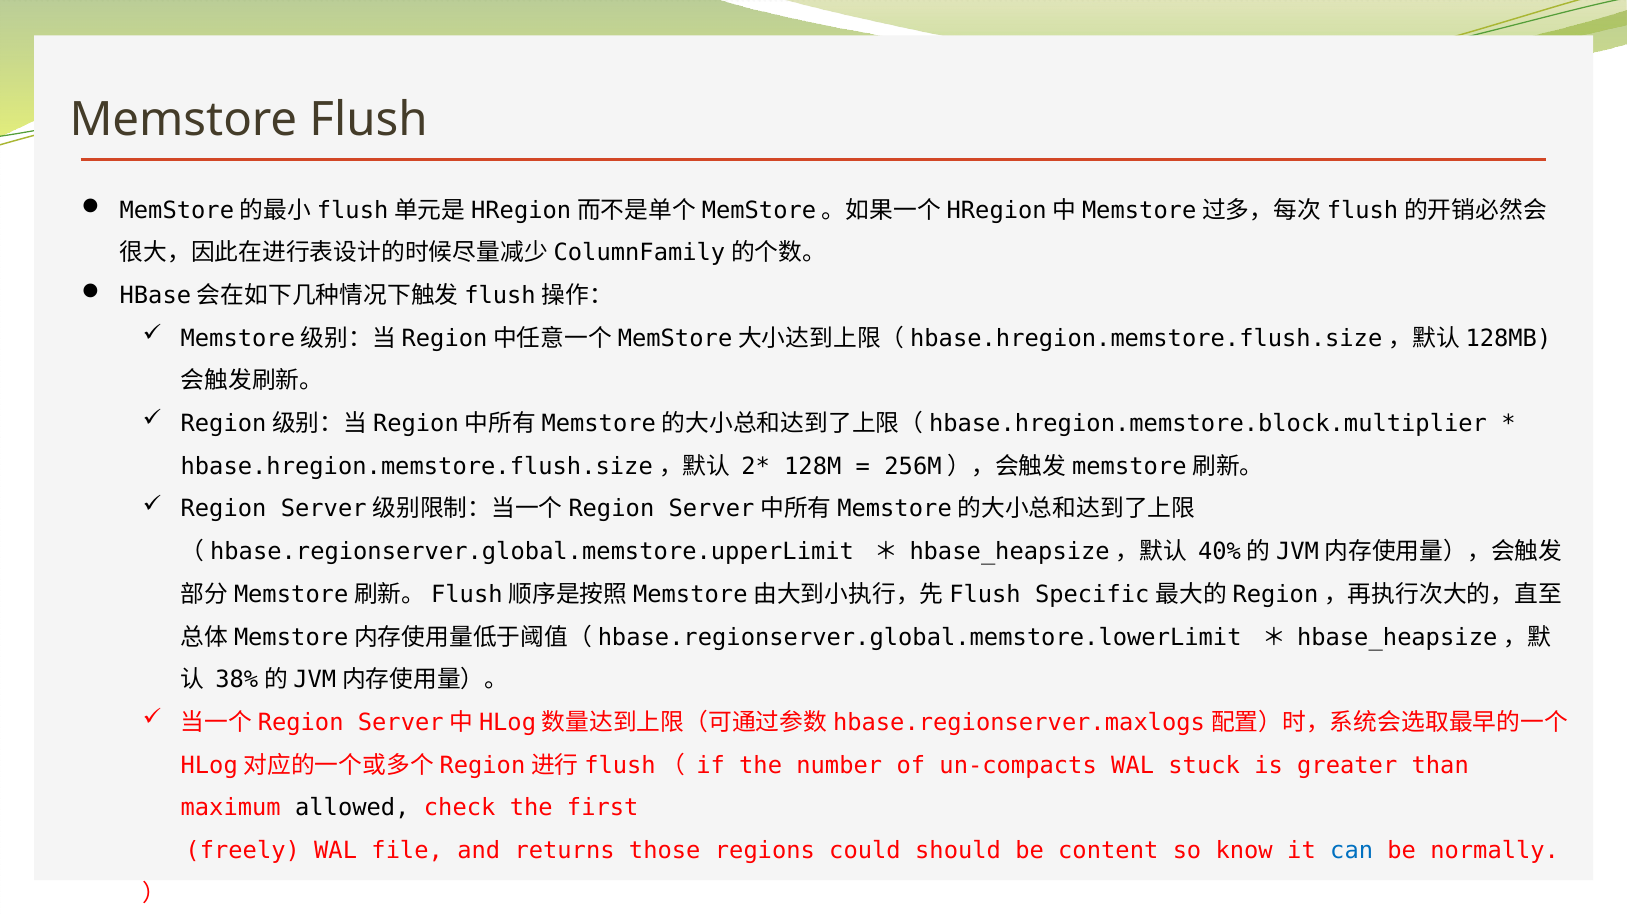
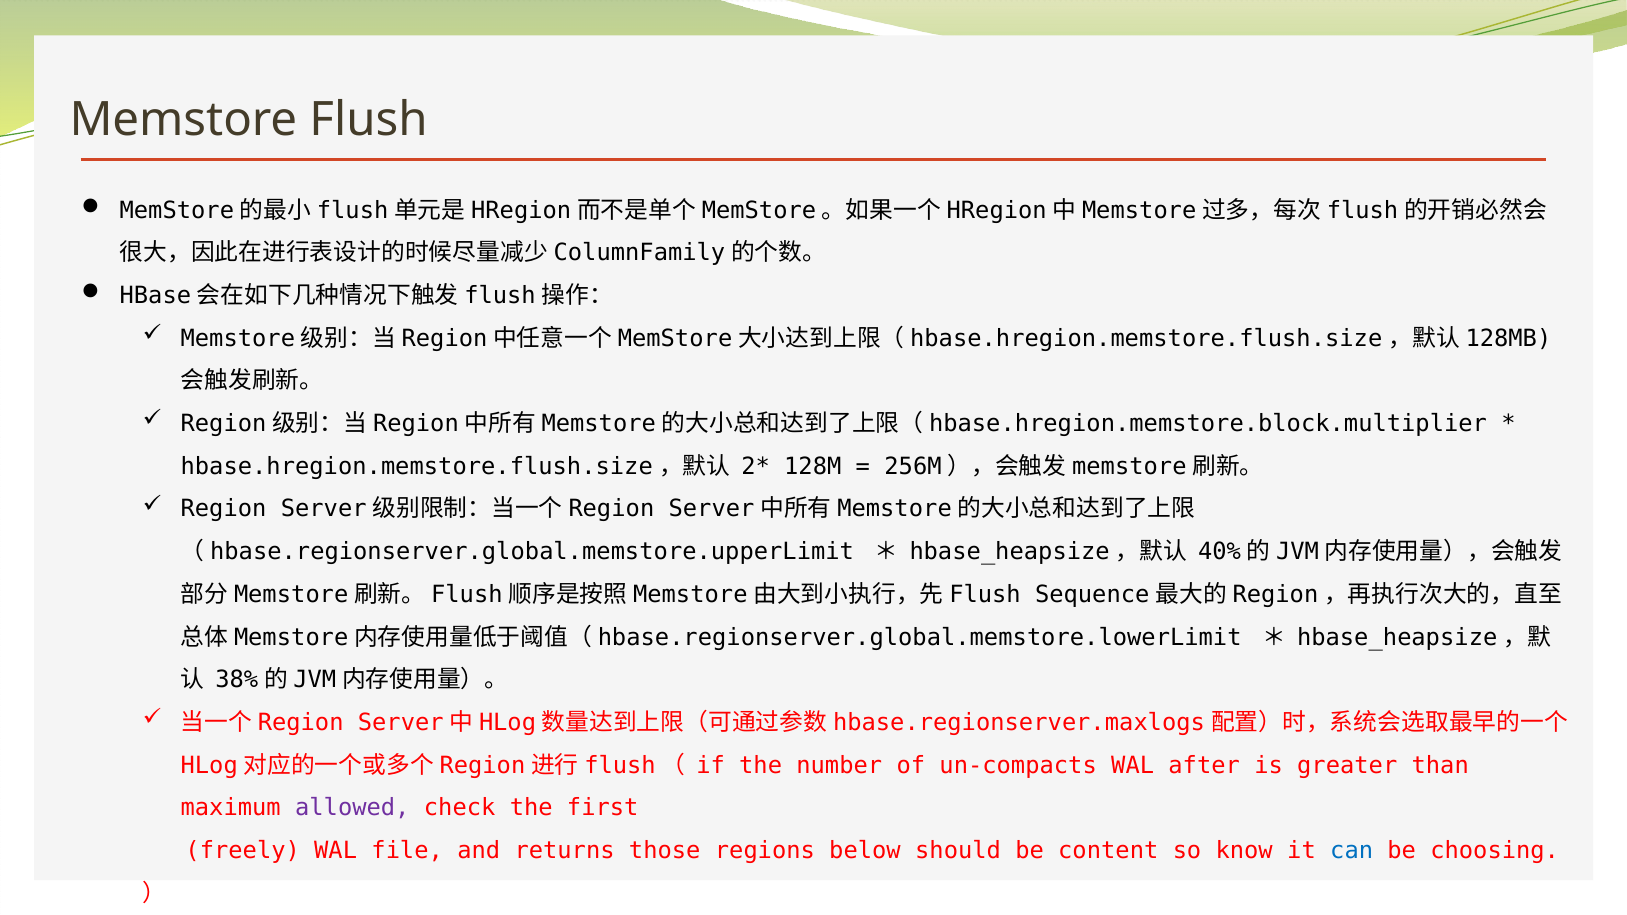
Specific: Specific -> Sequence (1092, 595)
stuck: stuck -> after (1204, 765)
allowed colour: black -> purple (352, 808)
could: could -> below (865, 851)
normally: normally -> choosing (1495, 851)
